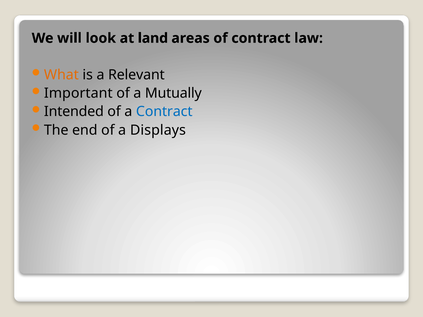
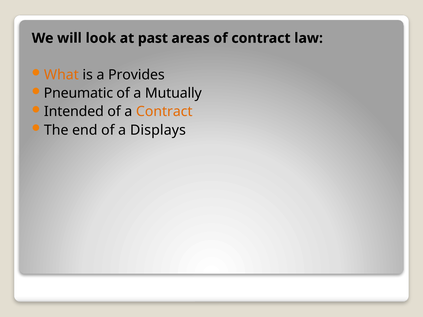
land: land -> past (153, 38)
Relevant: Relevant -> Provides (136, 75)
Important: Important -> Pneumatic (78, 93)
Contract colour: blue -> orange (164, 112)
